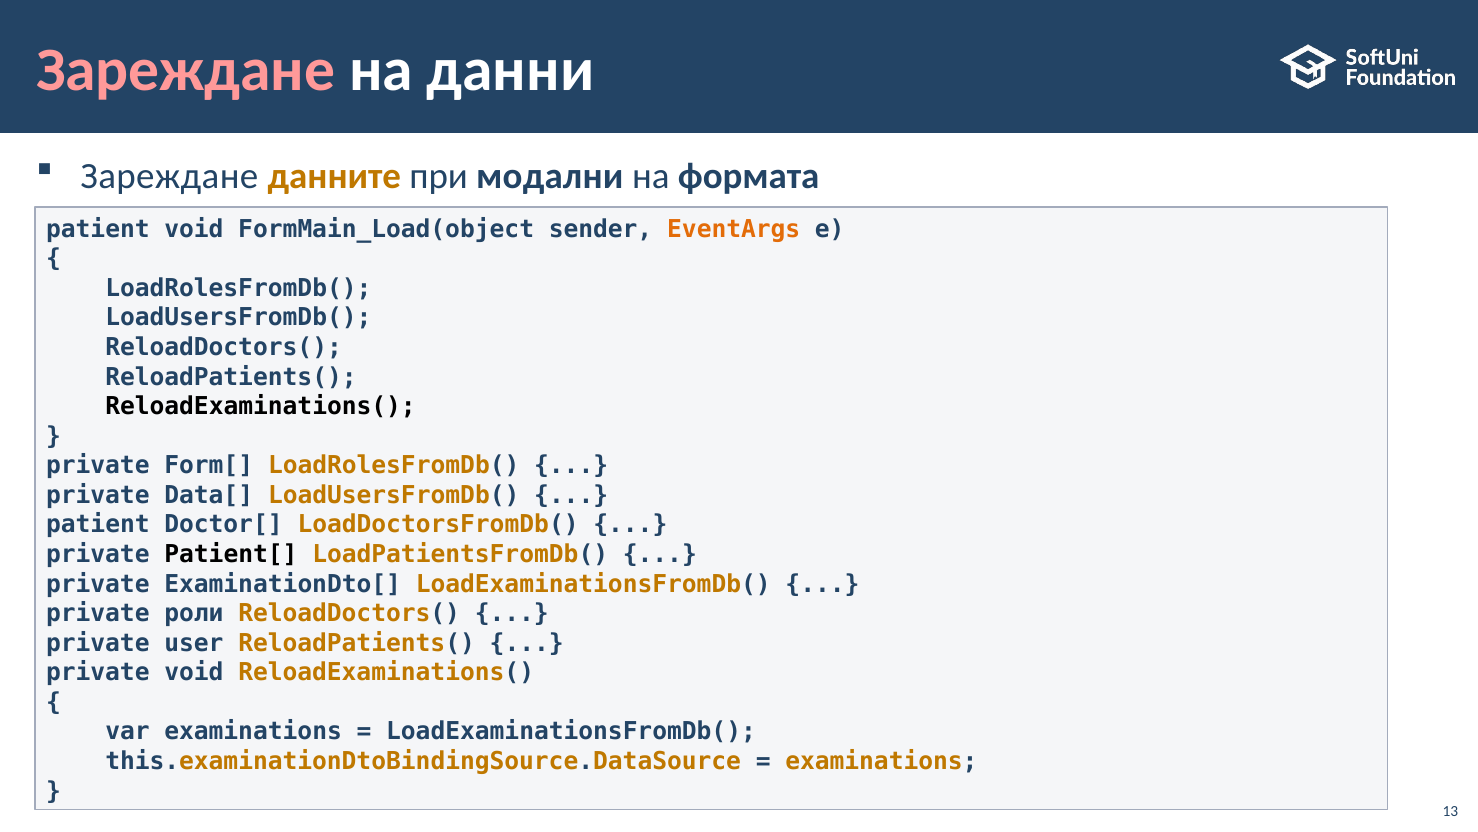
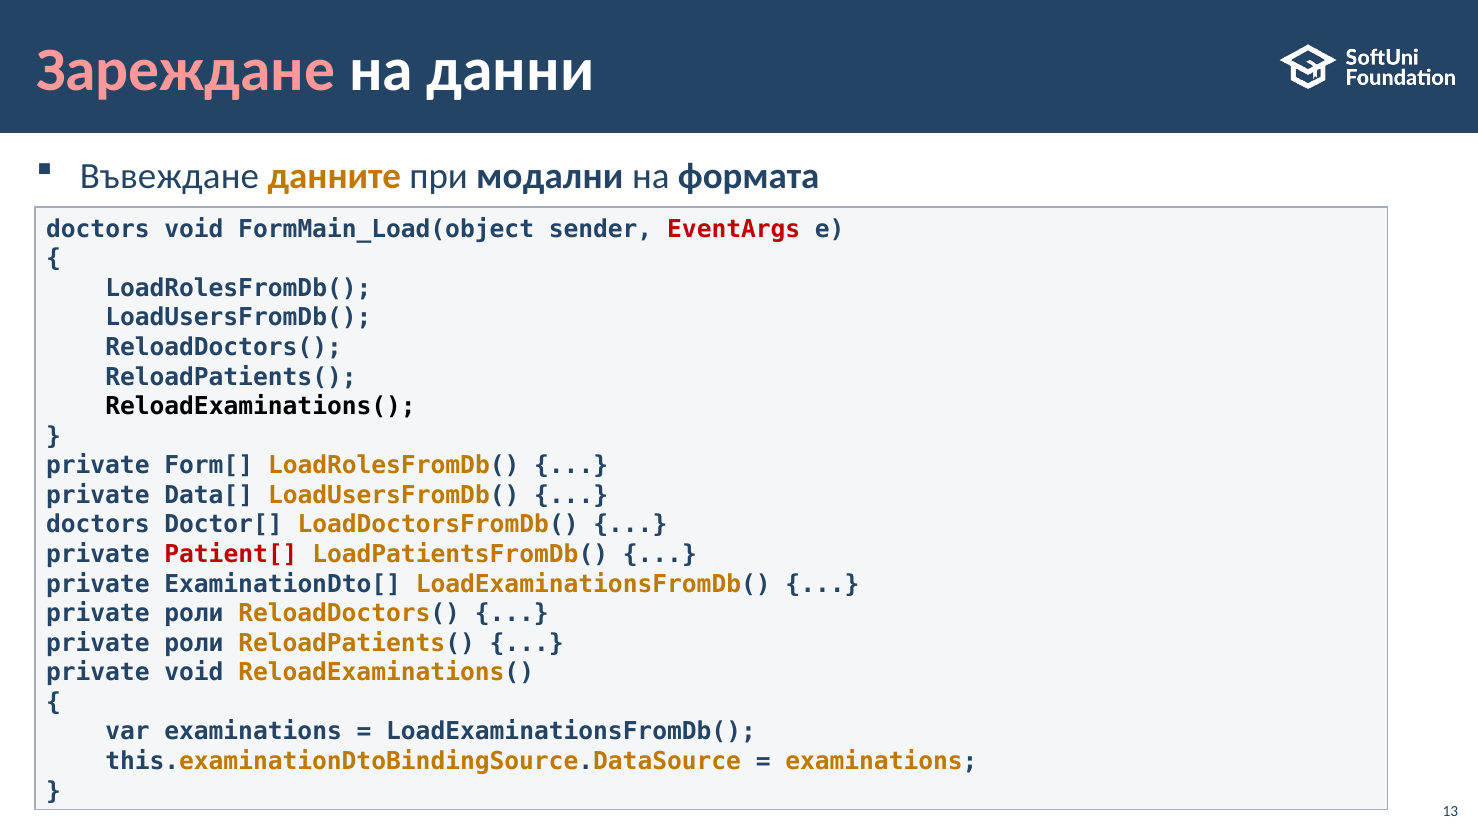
Зареждане: Зареждане -> Въвеждане (169, 176)
patient: patient -> doctors (98, 229)
EventArgs colour: orange -> red (734, 229)
patient: patient -> doctors (98, 524)
Patient[ colour: black -> red (231, 554)
user: user -> роли (194, 643)
